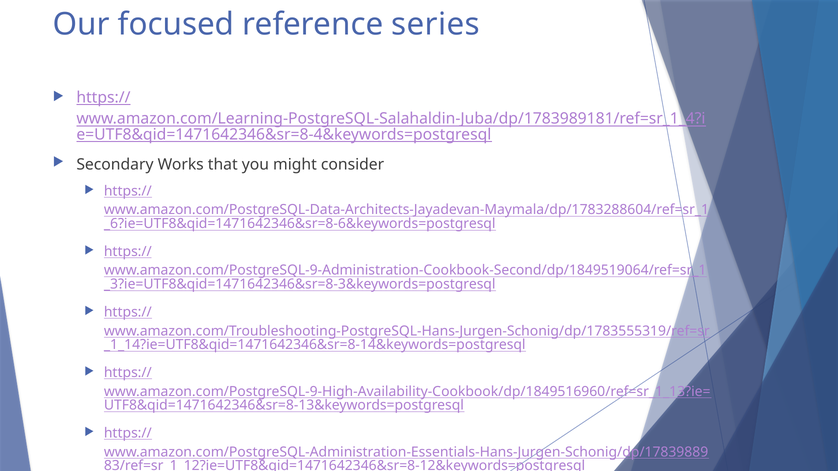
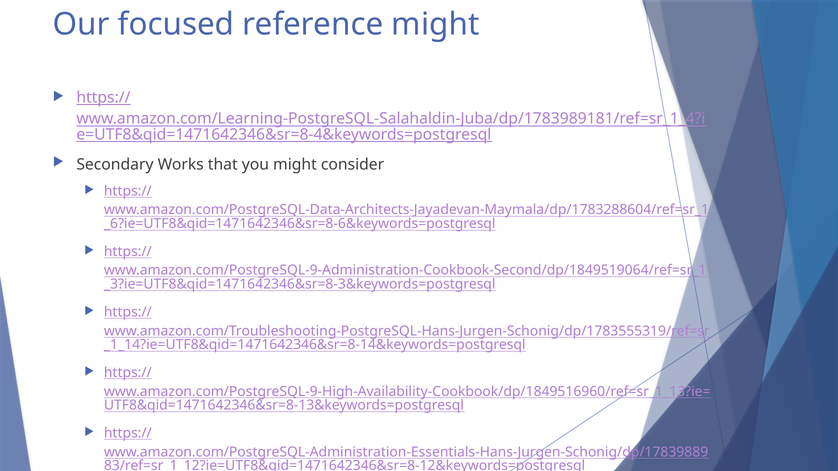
reference series: series -> might (436, 24)
